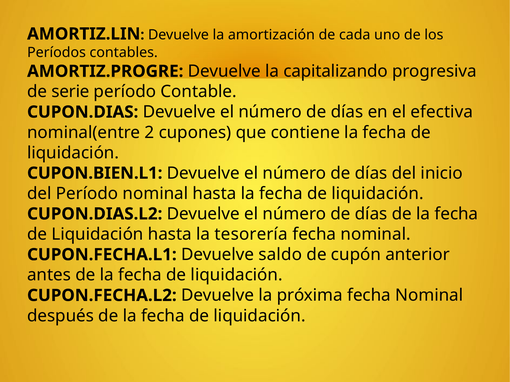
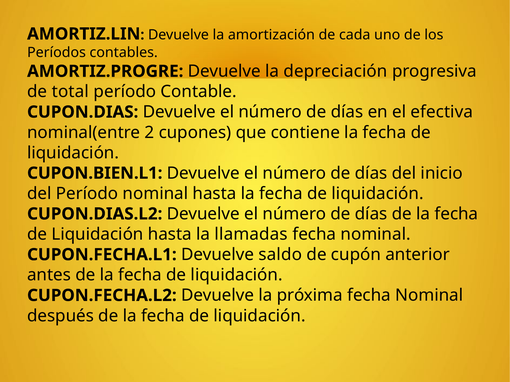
capitalizando: capitalizando -> depreciación (335, 71)
serie: serie -> total (70, 92)
tesorería: tesorería -> llamadas (251, 235)
